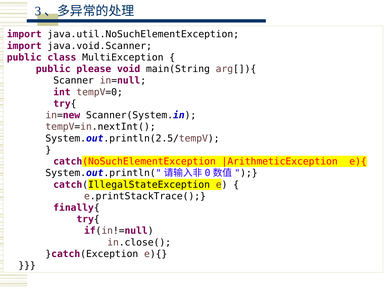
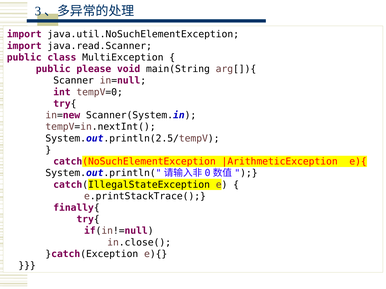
java.void.Scanner: java.void.Scanner -> java.read.Scanner (100, 46)
